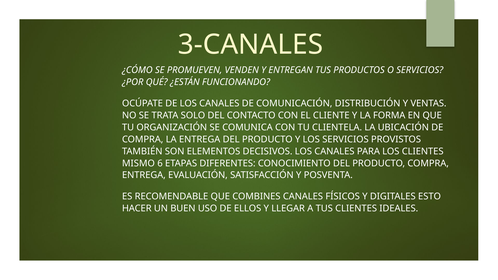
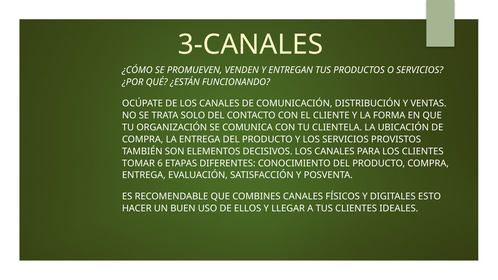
MISMO: MISMO -> TOMAR (138, 163)
